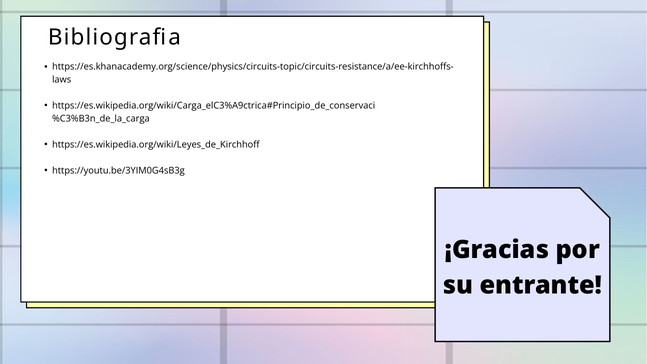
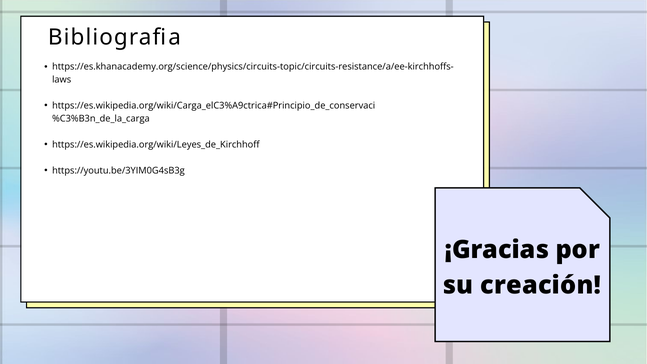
entrante: entrante -> creación (541, 285)
